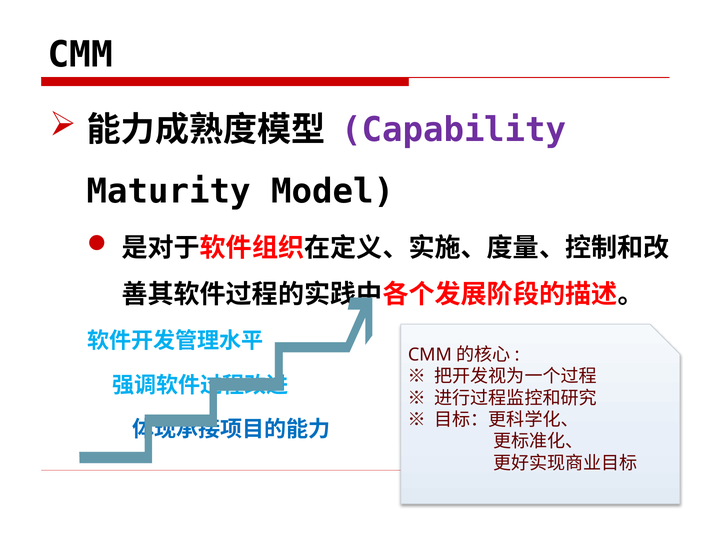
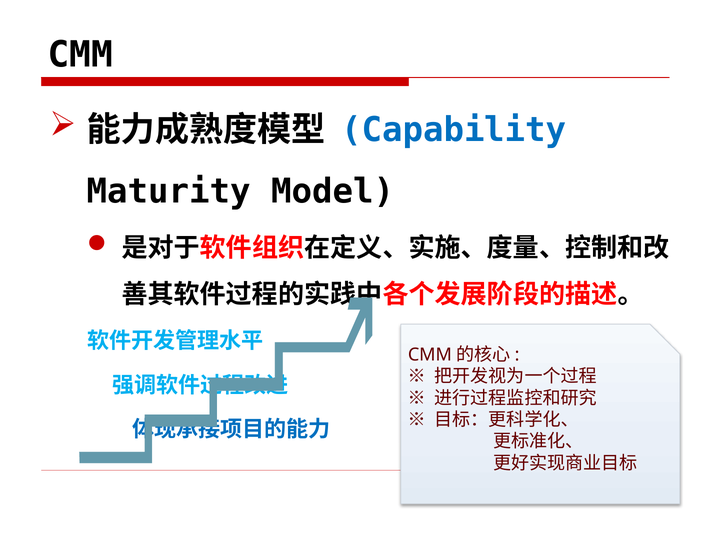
Capability colour: purple -> blue (454, 130)
